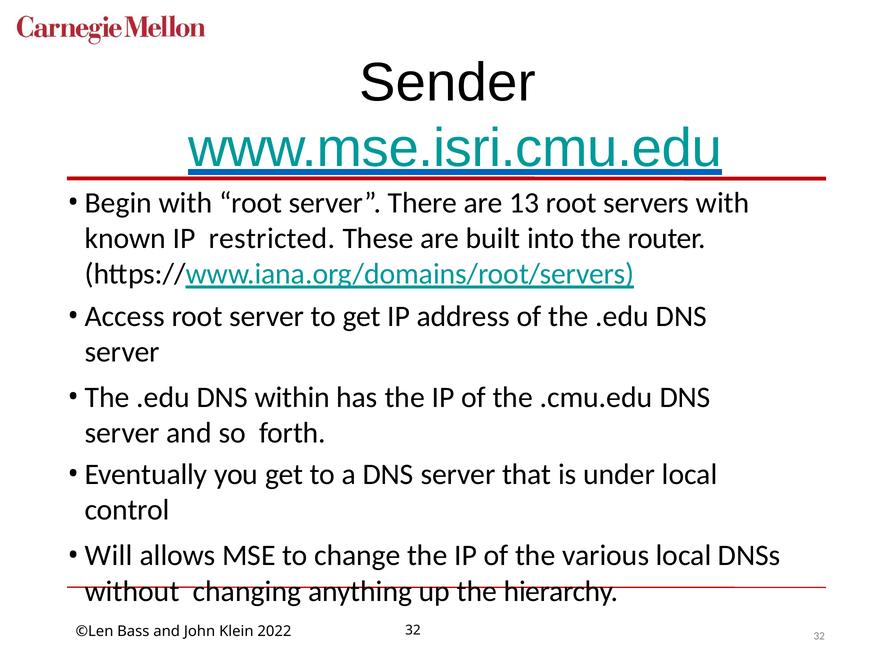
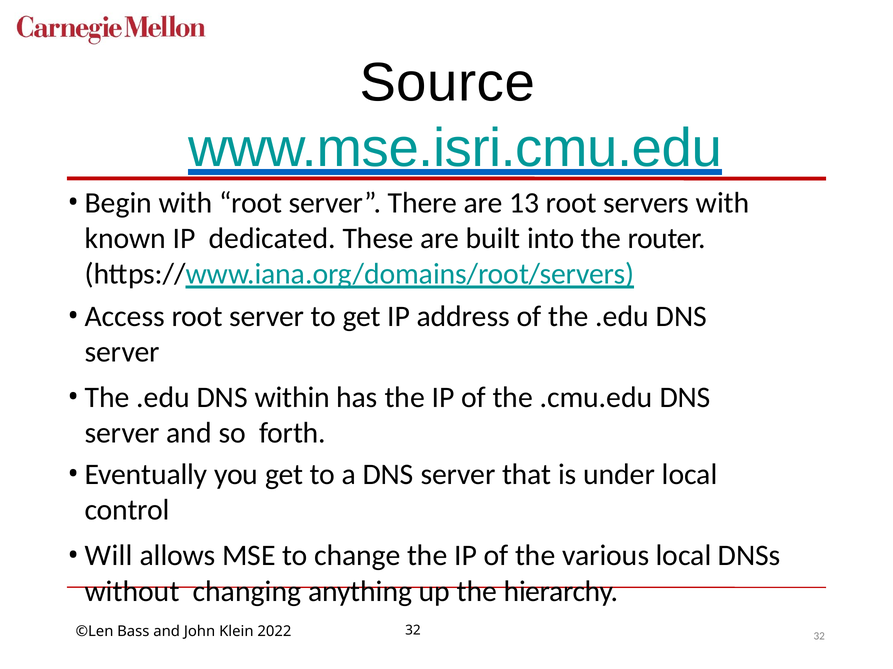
Sender: Sender -> Source (447, 83)
restricted: restricted -> dedicated (272, 239)
